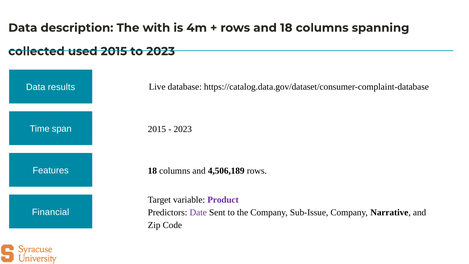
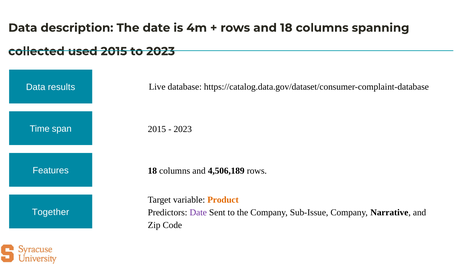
The with: with -> date (156, 28)
Product colour: purple -> orange (223, 200)
Financial: Financial -> Together (51, 212)
